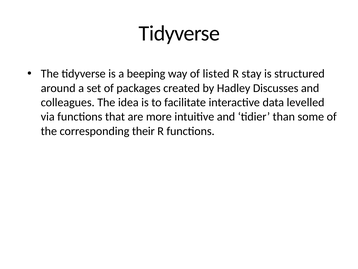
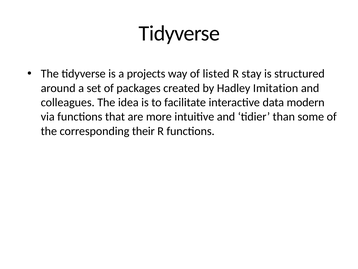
beeping: beeping -> projects (146, 74)
Discusses: Discusses -> Imitation (276, 88)
levelled: levelled -> modern (306, 102)
